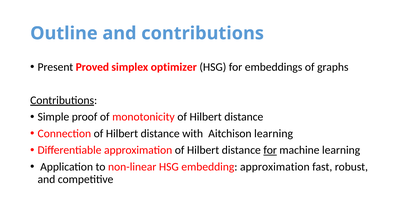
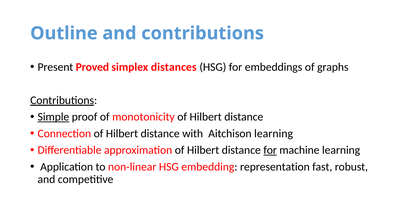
optimizer: optimizer -> distances (174, 67)
Simple underline: none -> present (53, 117)
embedding approximation: approximation -> representation (275, 167)
